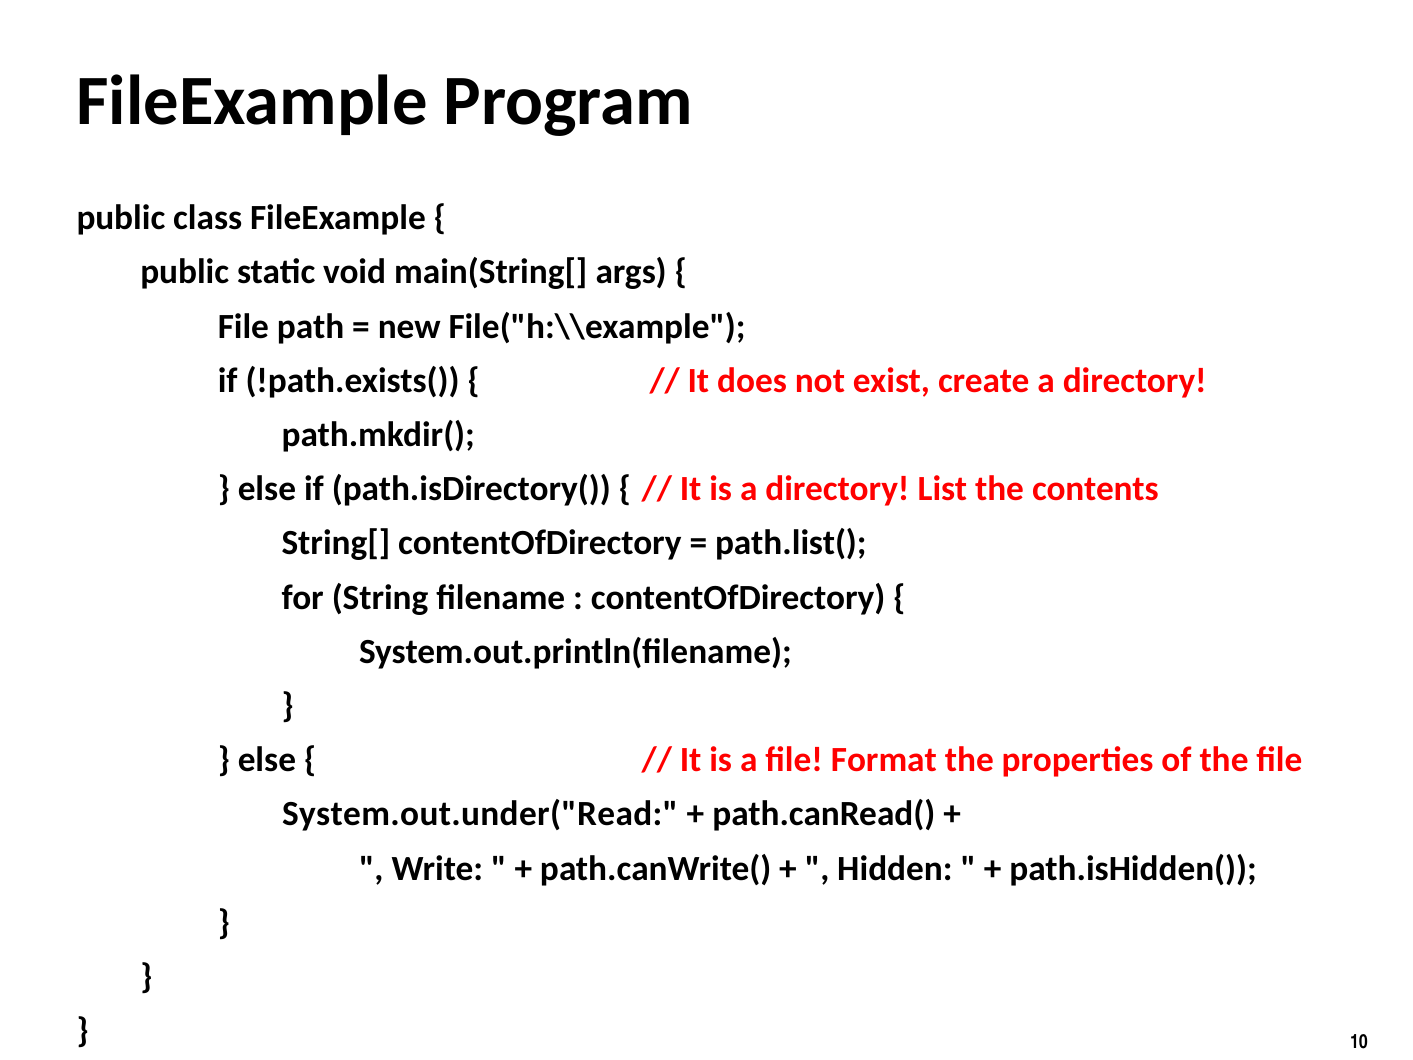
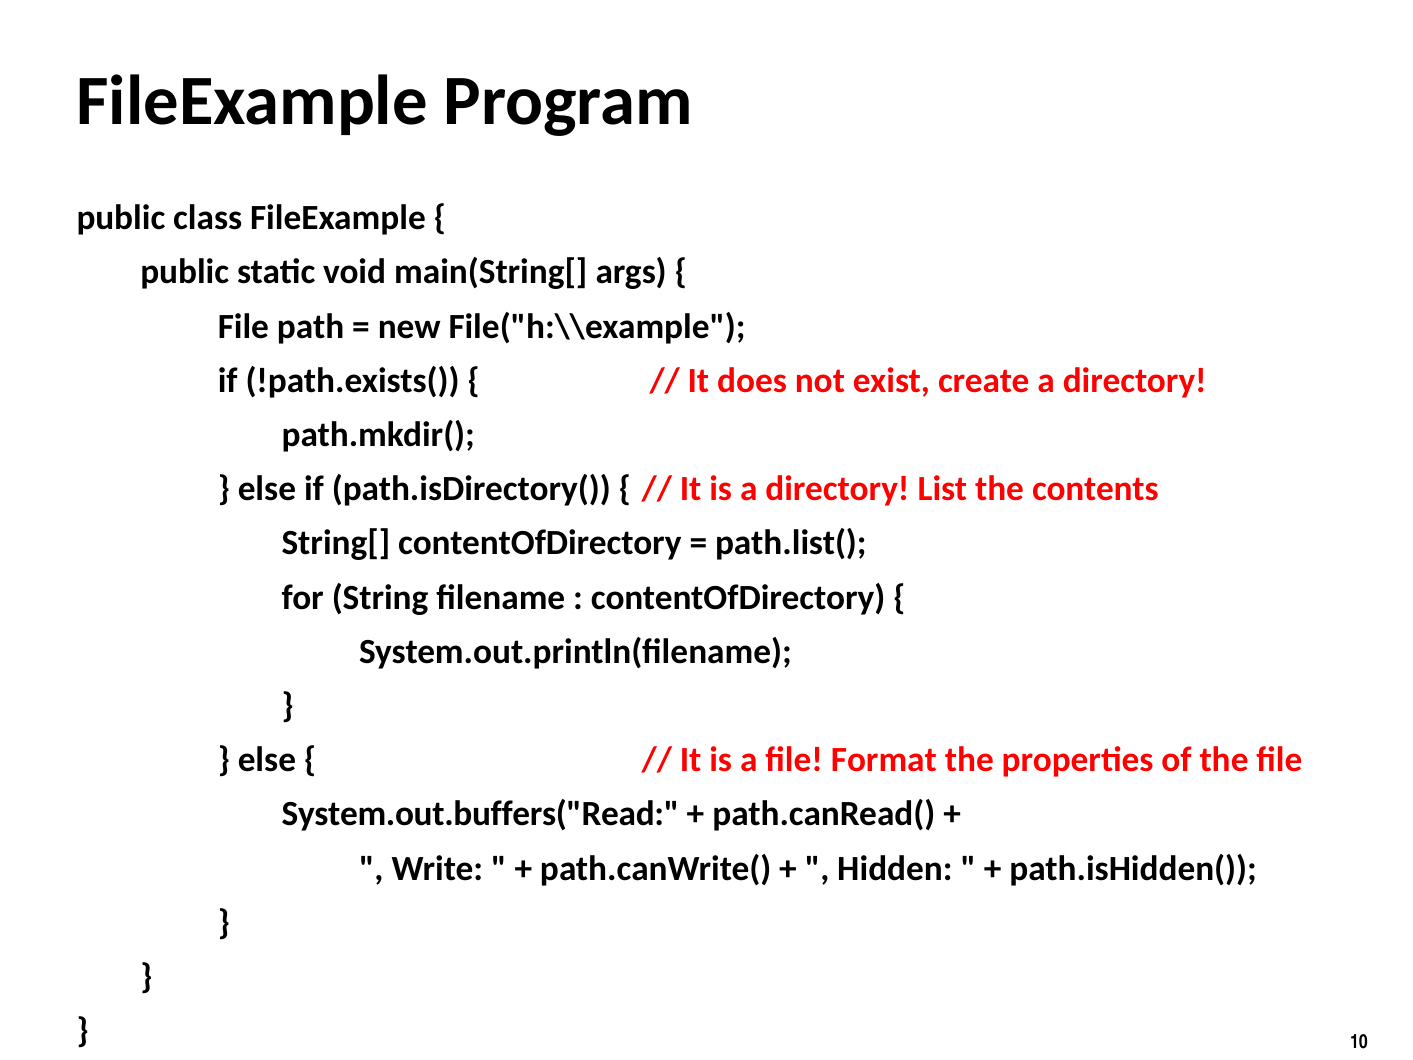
System.out.under("Read: System.out.under("Read -> System.out.buffers("Read (480, 814)
